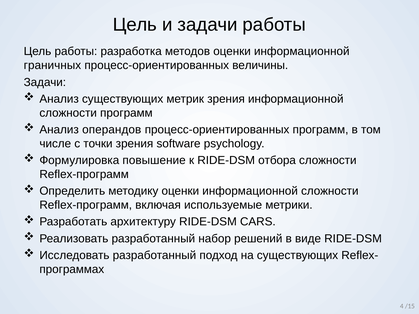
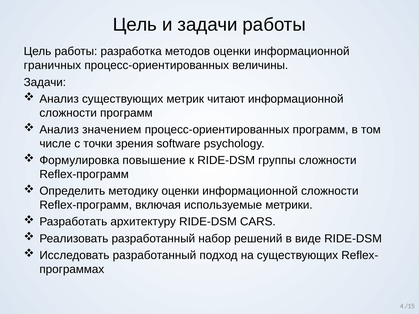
метрик зрения: зрения -> читают (226, 99)
операндов: операндов -> значением (112, 130)
отбора: отбора -> группы (277, 160)
